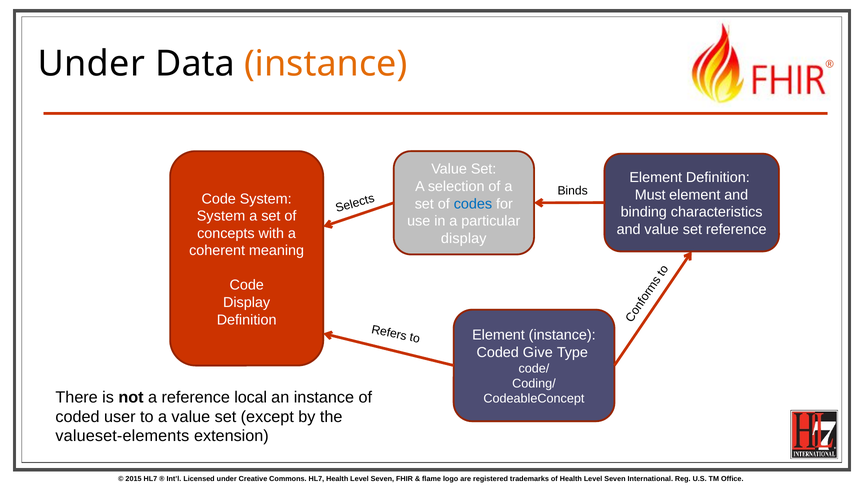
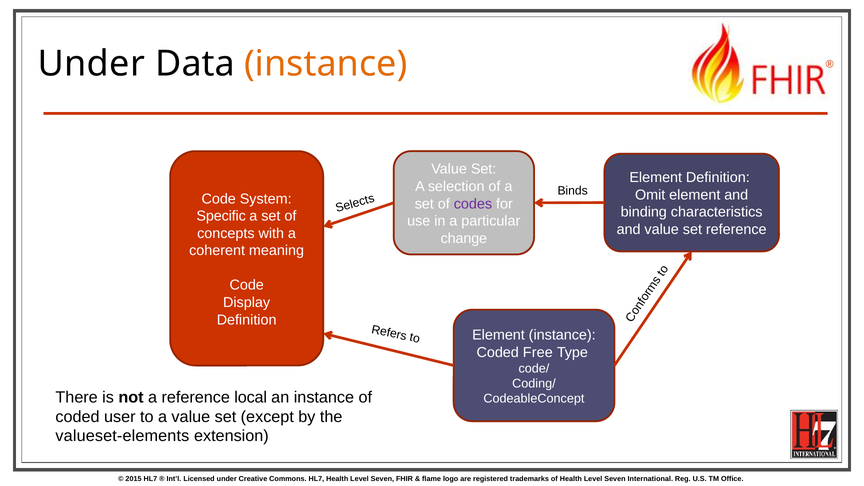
Must: Must -> Omit (650, 195)
codes colour: blue -> purple (473, 204)
System: System -> Specific (221, 216)
display: display -> change (464, 238)
Give: Give -> Free (538, 352)
